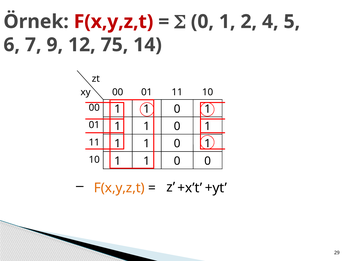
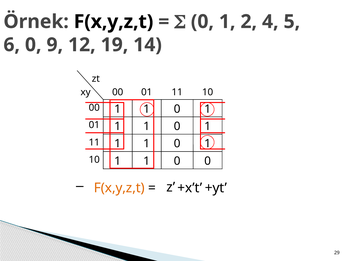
F(x,y,z,t colour: red -> black (114, 22)
6 7: 7 -> 0 (33, 45)
75: 75 -> 19 (114, 45)
